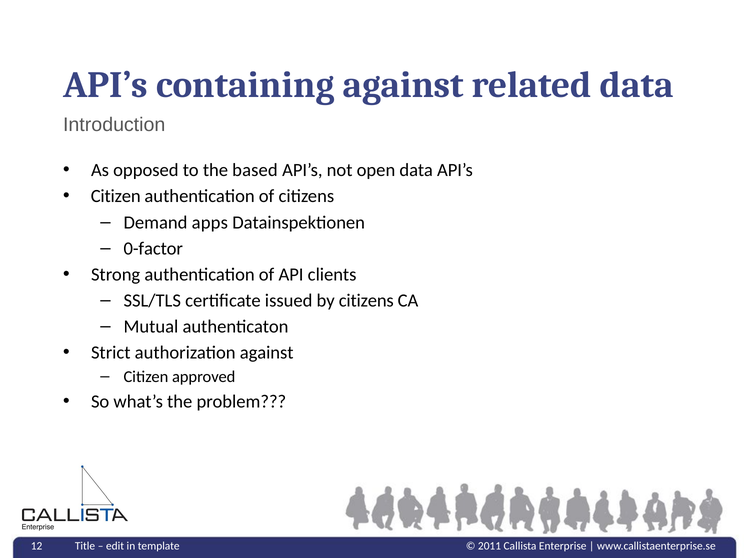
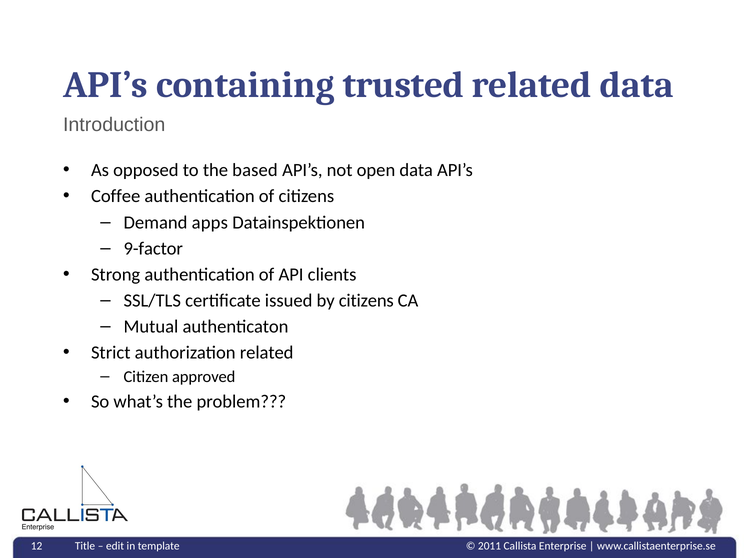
containing against: against -> trusted (403, 85)
Citizen: Citizen -> Coffee (116, 196)
0-factor: 0-factor -> 9-factor (153, 248)
authorization against: against -> related (267, 353)
